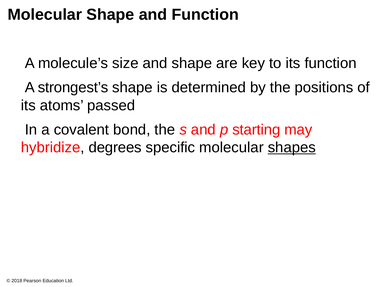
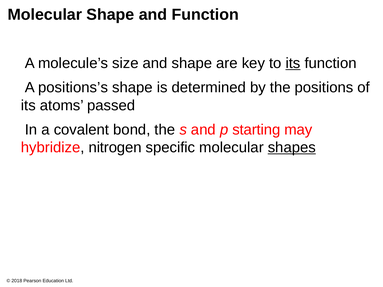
its underline: none -> present (293, 63)
strongest’s: strongest’s -> positions’s (73, 88)
degrees: degrees -> nitrogen (115, 148)
